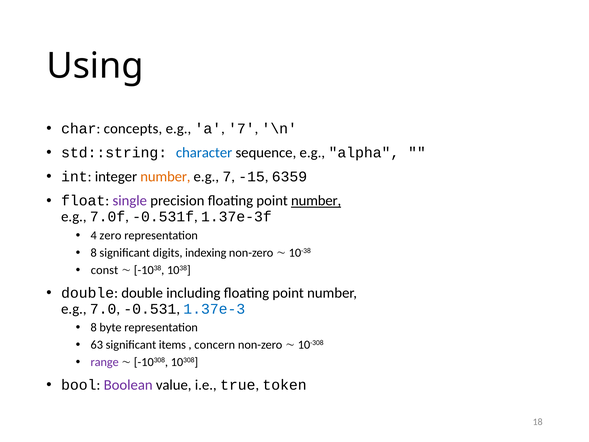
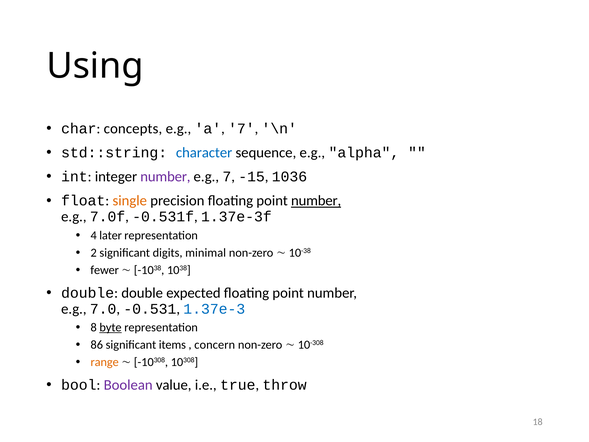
number colour: orange -> purple (165, 177)
6359: 6359 -> 1036 (289, 177)
single colour: purple -> orange (130, 201)
zero: zero -> later (111, 235)
8: 8 -> 2 (94, 253)
indexing: indexing -> minimal (206, 253)
const: const -> fewer (105, 270)
including: including -> expected (193, 293)
byte underline: none -> present (111, 327)
63: 63 -> 86 (97, 345)
range colour: purple -> orange (105, 362)
token: token -> throw (285, 385)
